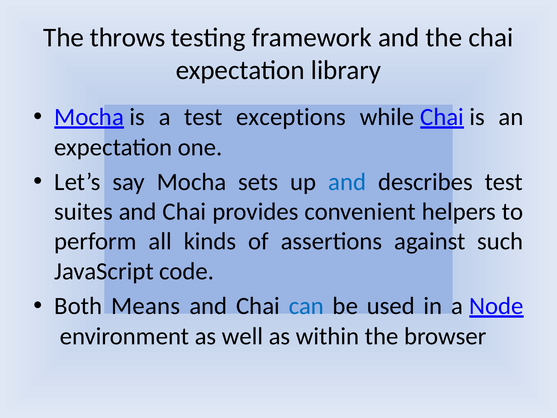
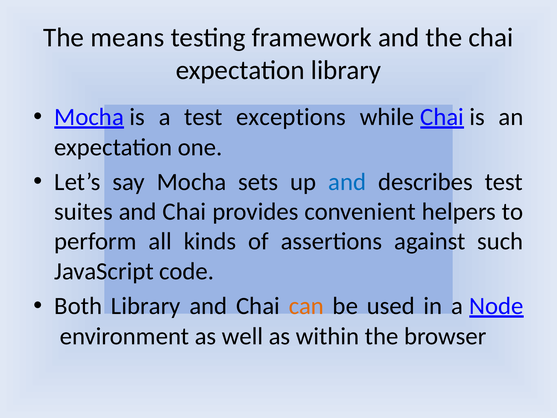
throws: throws -> means (127, 38)
Both Means: Means -> Library (146, 306)
can colour: blue -> orange (306, 306)
